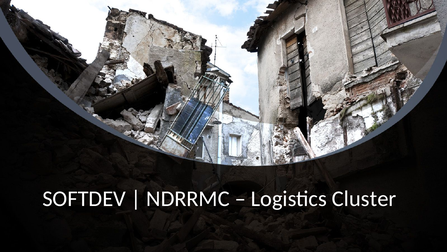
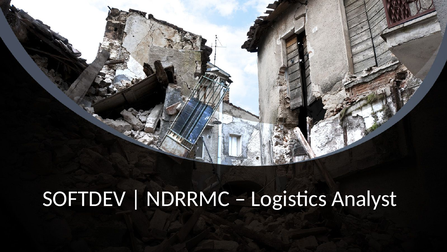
Cluster: Cluster -> Analyst (364, 198)
